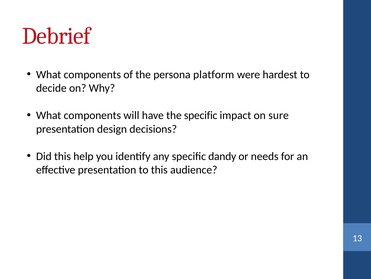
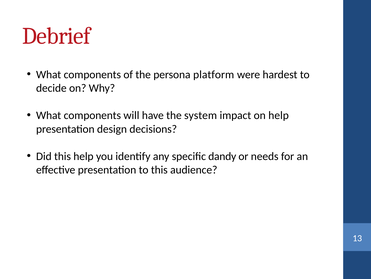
the specific: specific -> system (201, 115)
on sure: sure -> help (279, 115)
